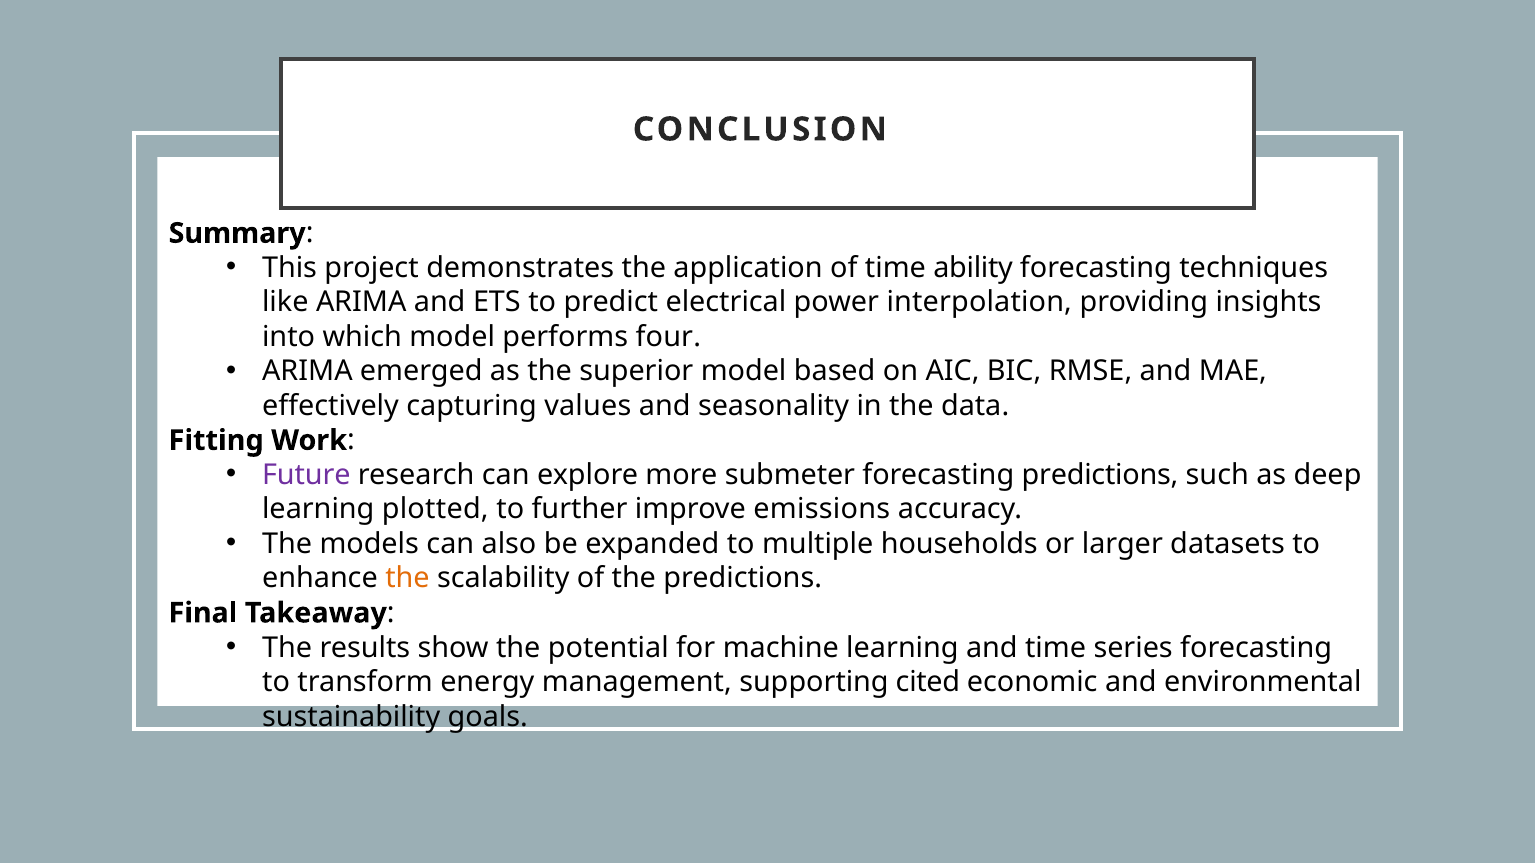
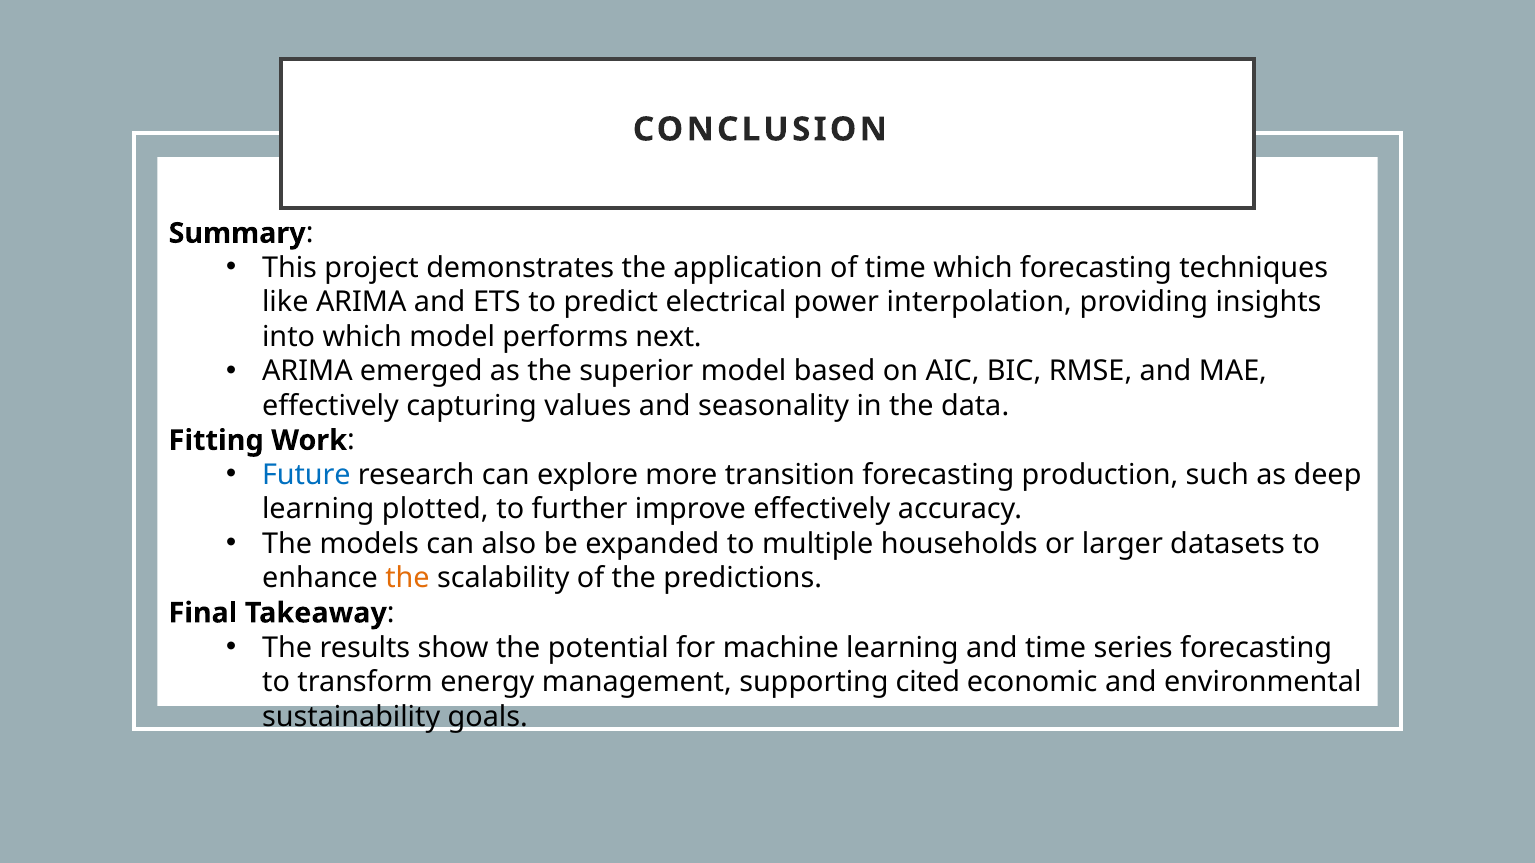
time ability: ability -> which (973, 268)
four: four -> next (669, 337)
Future colour: purple -> blue (306, 475)
submeter: submeter -> transition (790, 475)
forecasting predictions: predictions -> production (1100, 475)
improve emissions: emissions -> effectively (822, 510)
